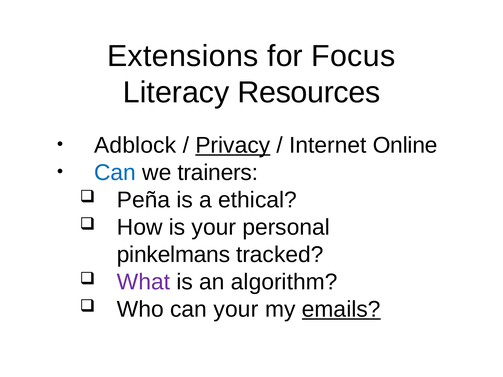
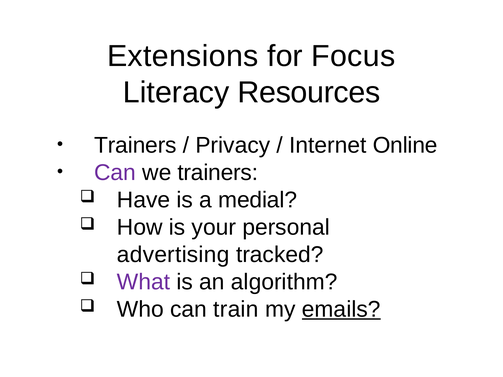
Adblock: Adblock -> Trainers (135, 145)
Privacy underline: present -> none (233, 145)
Can colour: blue -> purple (115, 173)
Peña: Peña -> Have (144, 200)
ethical: ethical -> medial (258, 200)
pinkelmans: pinkelmans -> advertising (173, 255)
can your: your -> train (236, 310)
